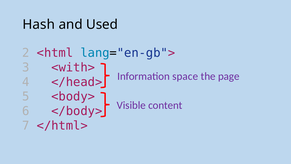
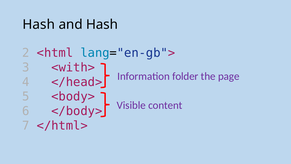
and Used: Used -> Hash (102, 24)
space: space -> folder (185, 76)
